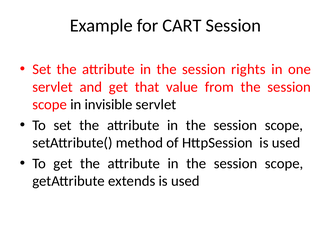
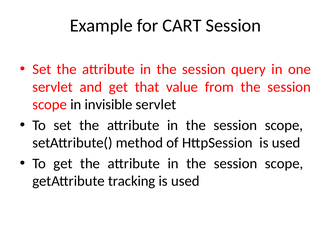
rights: rights -> query (249, 69)
extends: extends -> tracking (132, 181)
